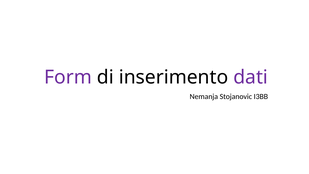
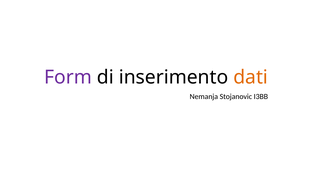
dati colour: purple -> orange (251, 77)
